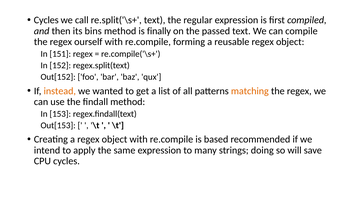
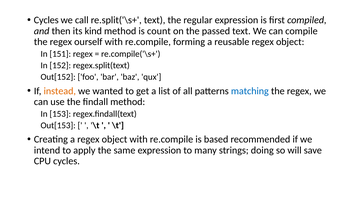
bins: bins -> kind (93, 31)
finally: finally -> count (159, 31)
matching colour: orange -> blue (250, 91)
